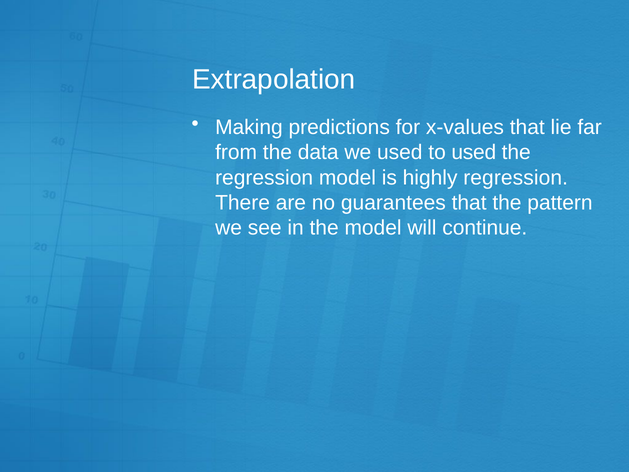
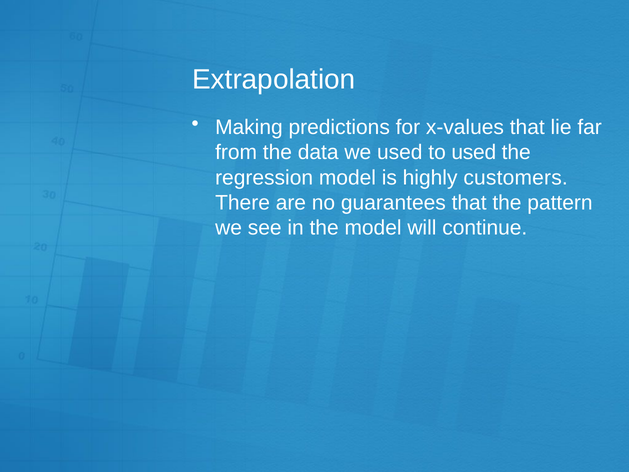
highly regression: regression -> customers (516, 178)
